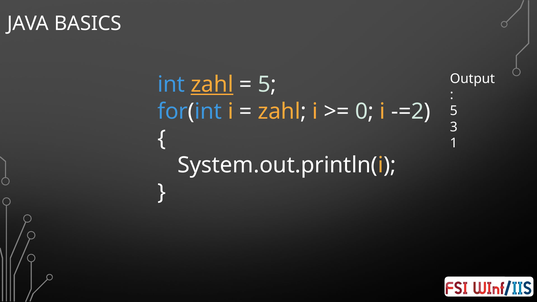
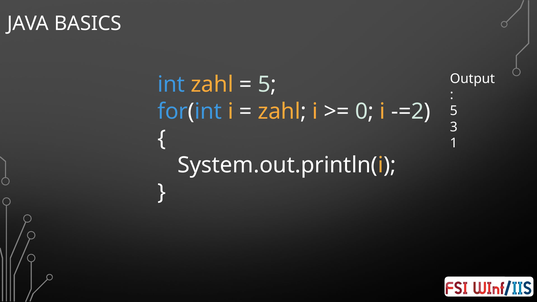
zahl underline: present -> none (212, 85)
